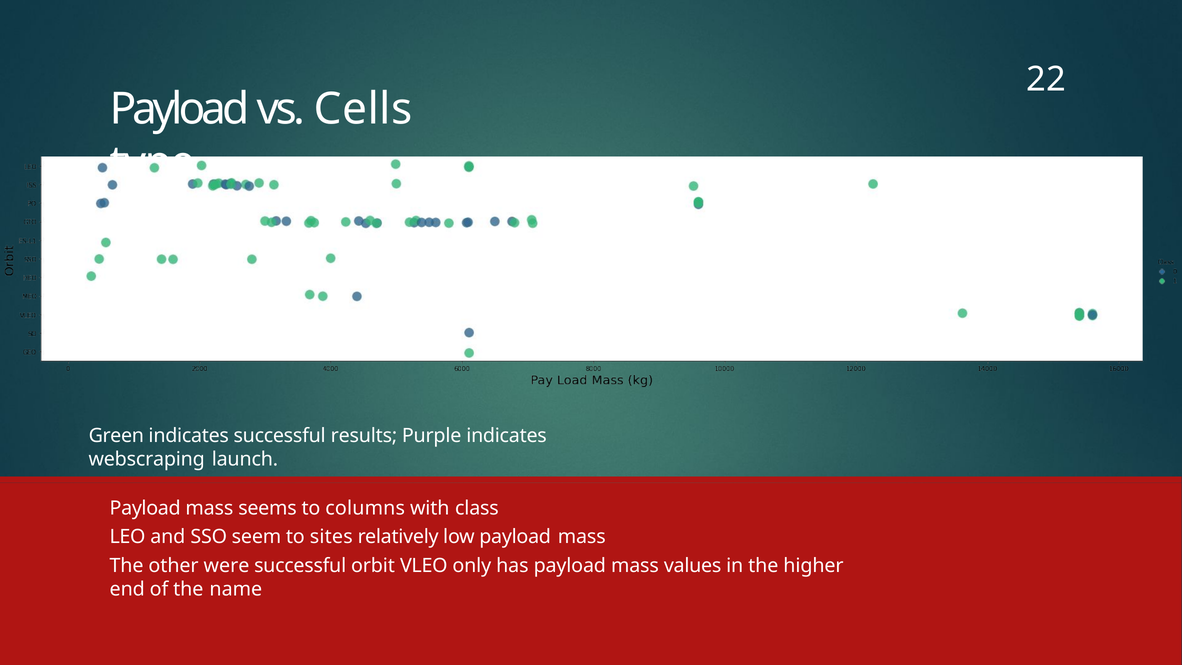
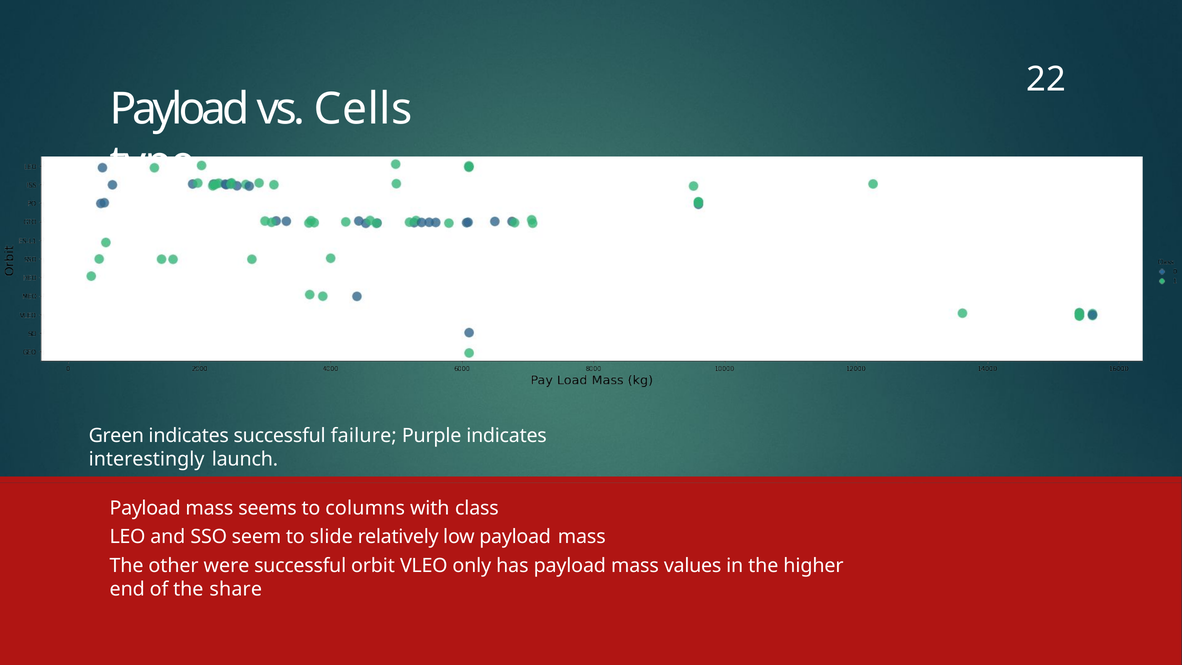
results: results -> failure (364, 436)
webscraping: webscraping -> interestingly (147, 459)
sites: sites -> slide (331, 537)
name: name -> share (236, 589)
